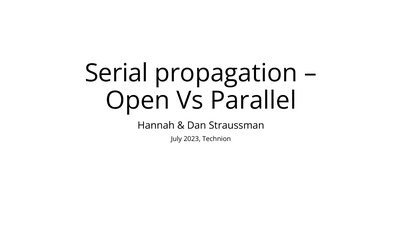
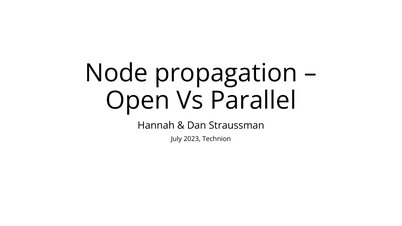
Serial: Serial -> Node (116, 73)
